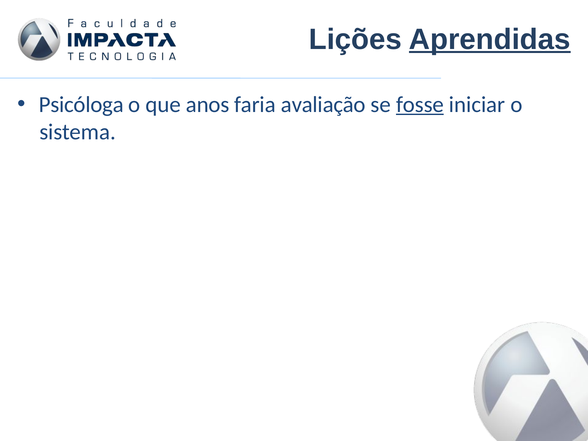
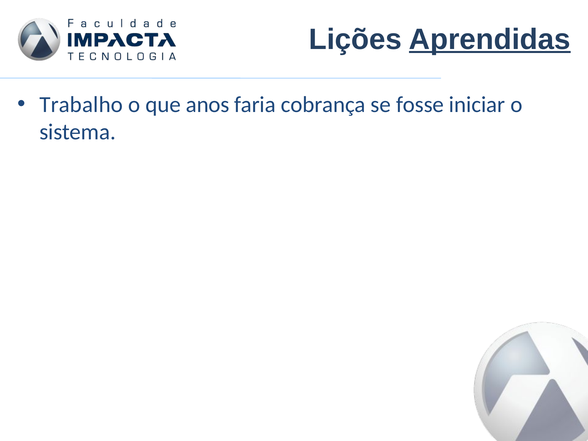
Psicóloga: Psicóloga -> Trabalho (81, 104)
avaliação: avaliação -> cobrança (323, 104)
fosse underline: present -> none (420, 104)
